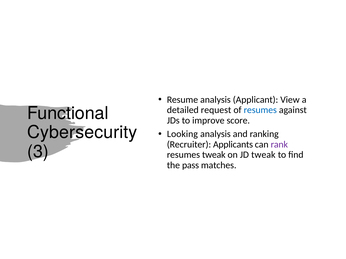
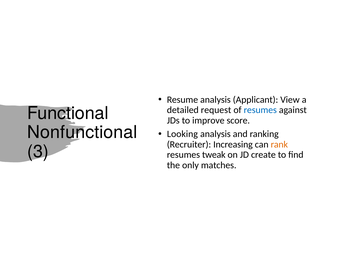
Cybersecurity: Cybersecurity -> Nonfunctional (82, 133)
Applicants: Applicants -> Increasing (233, 145)
rank colour: purple -> orange (279, 145)
JD tweak: tweak -> create (263, 155)
pass: pass -> only (190, 166)
